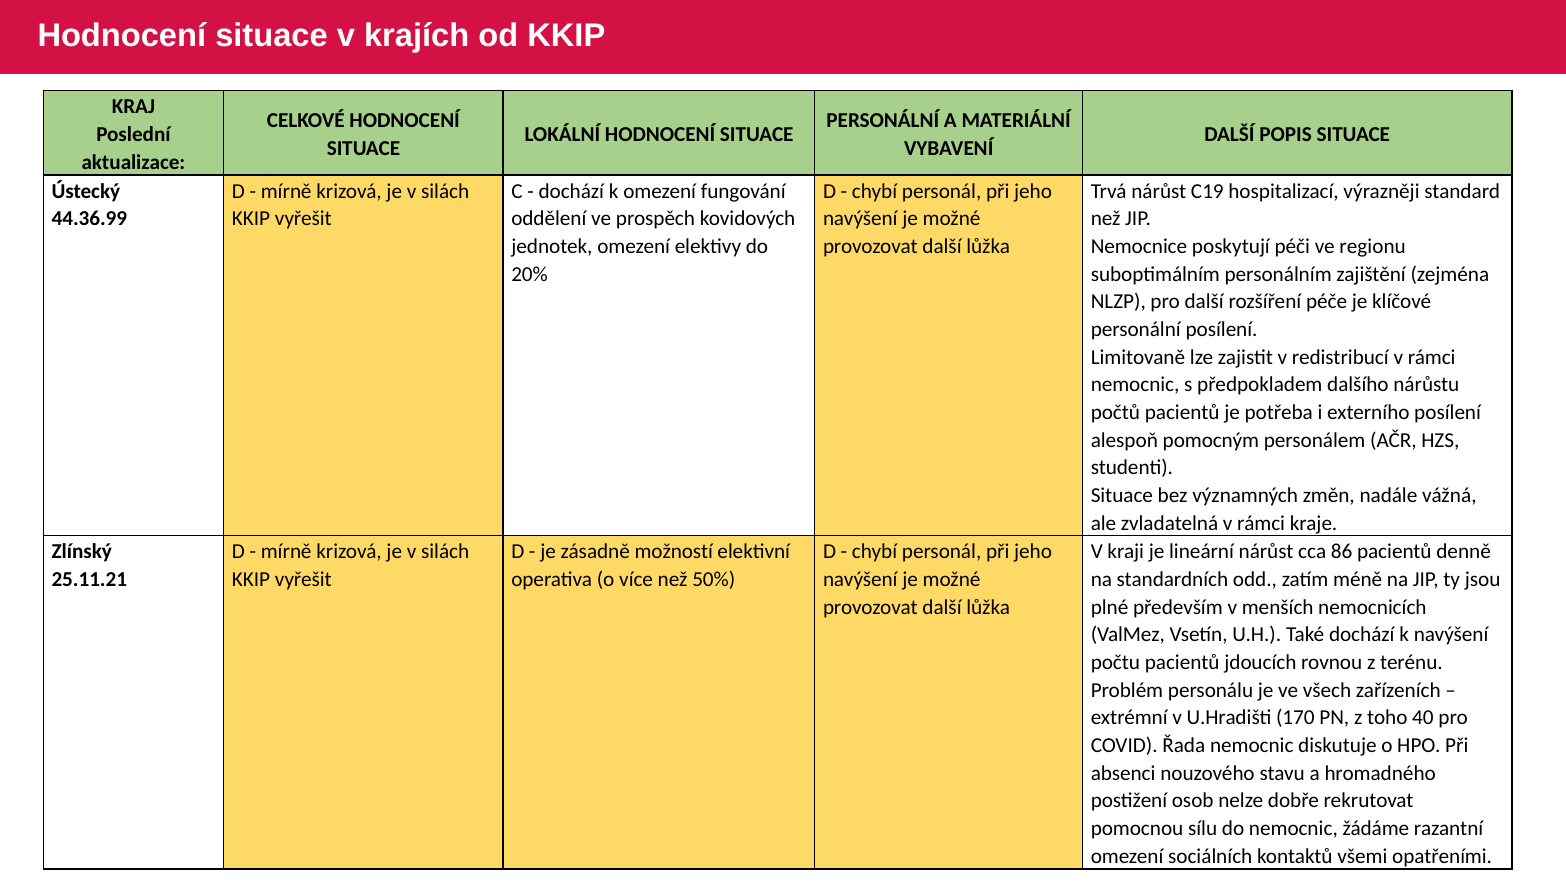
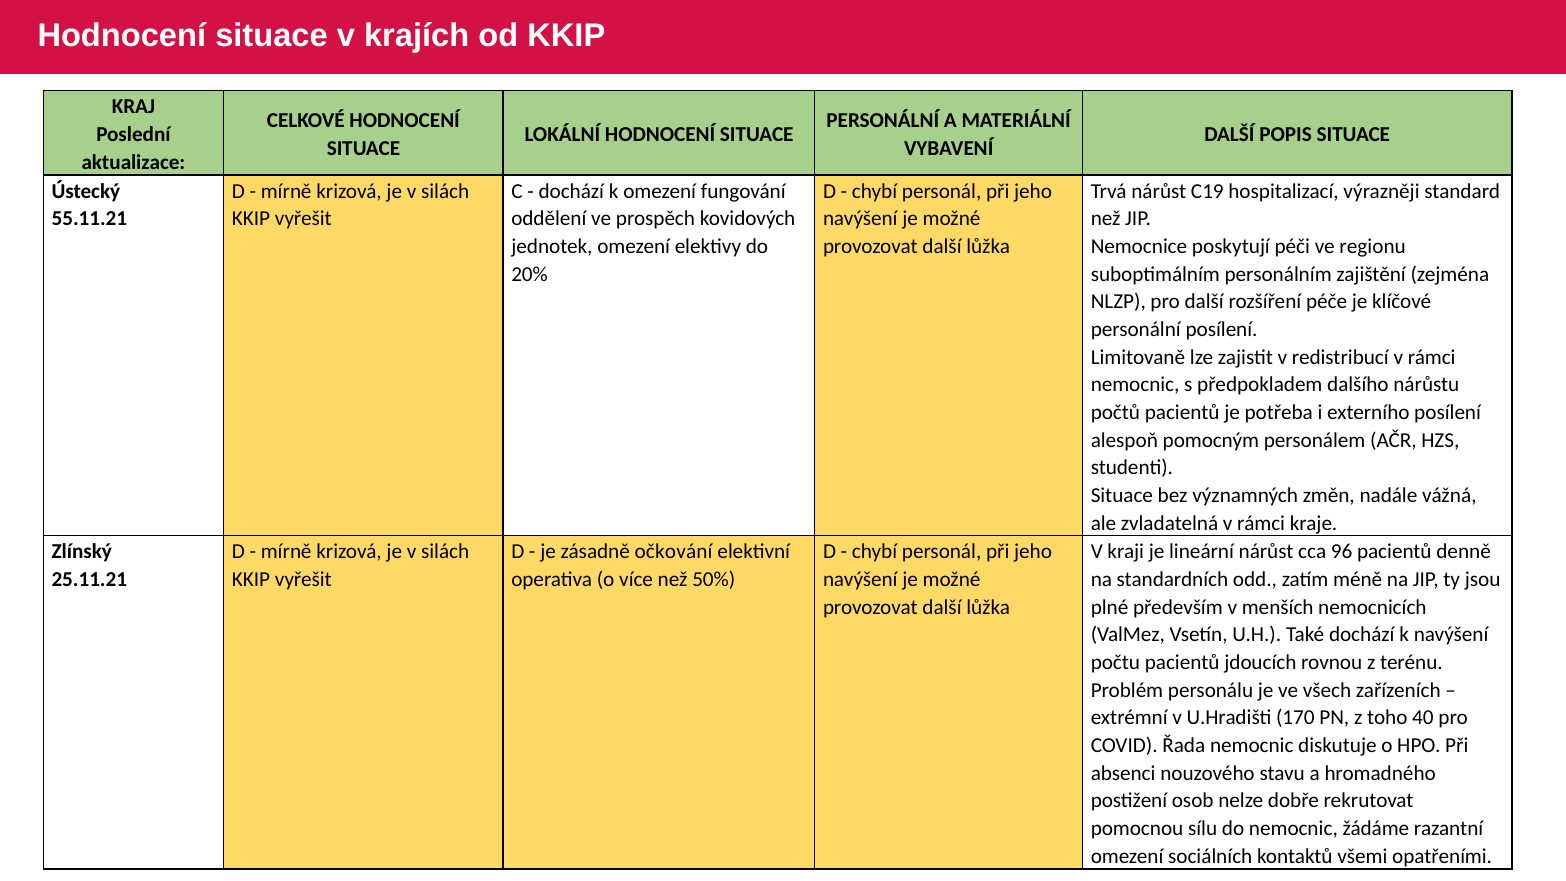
44.36.99: 44.36.99 -> 55.11.21 (89, 219)
možností: možností -> očkování (674, 552)
86: 86 -> 96 (1342, 552)
